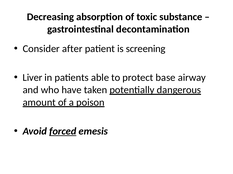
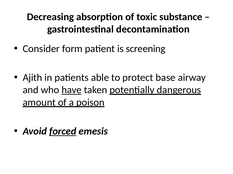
after: after -> form (72, 49)
Liver: Liver -> Ajith (32, 78)
have underline: none -> present (72, 90)
